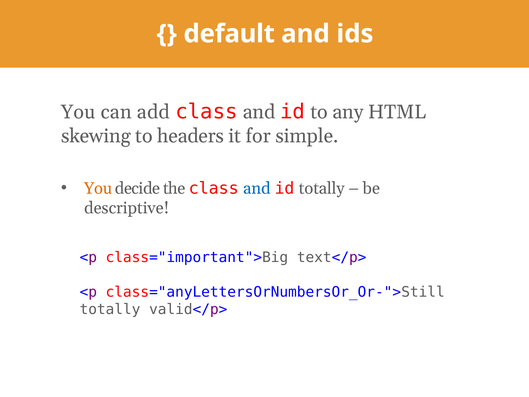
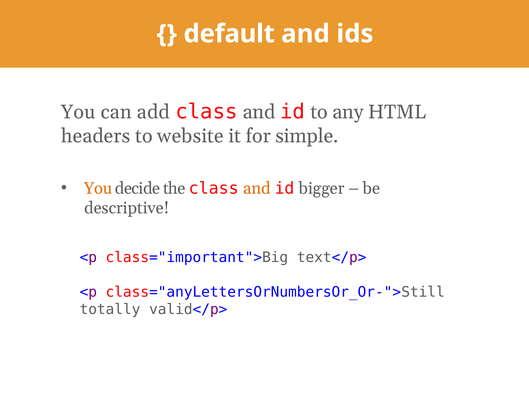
skewing: skewing -> headers (96, 136)
headers: headers -> website (191, 136)
and colour: blue -> orange (257, 188)
id totally: totally -> bigger (322, 188)
